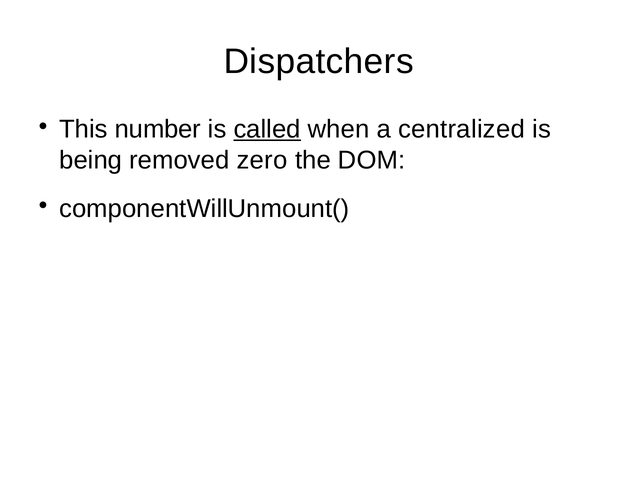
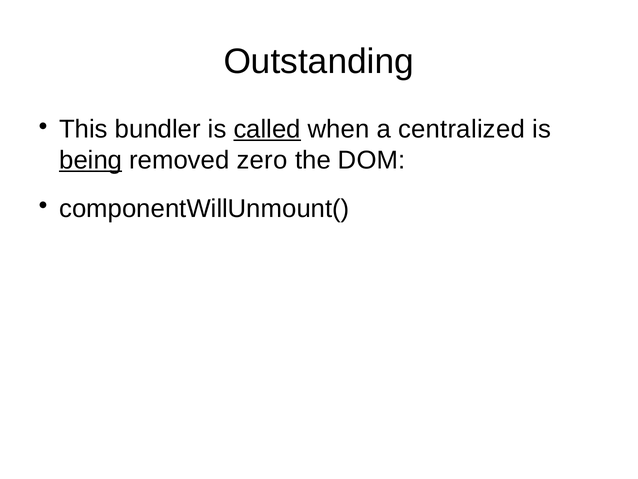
Dispatchers: Dispatchers -> Outstanding (319, 61)
number: number -> bundler (158, 129)
being underline: none -> present (91, 160)
